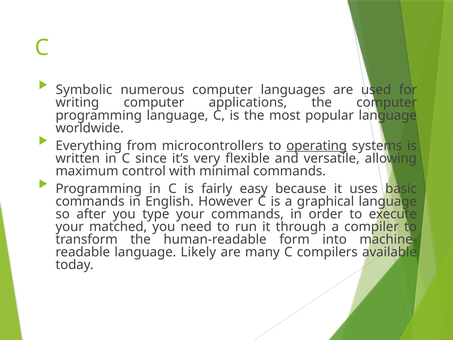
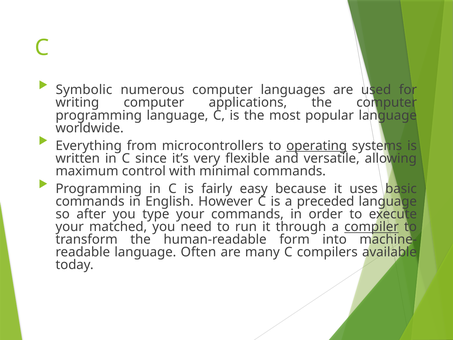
graphical: graphical -> preceded (326, 201)
compiler underline: none -> present (372, 227)
Likely: Likely -> Often (198, 252)
